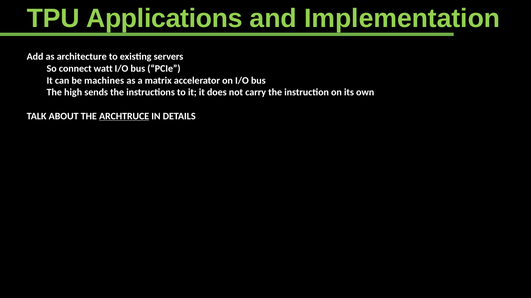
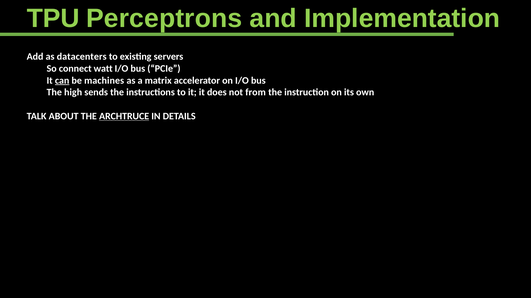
Applications: Applications -> Perceptrons (164, 18)
architecture: architecture -> datacenters (82, 57)
can underline: none -> present (62, 81)
carry: carry -> from (256, 93)
